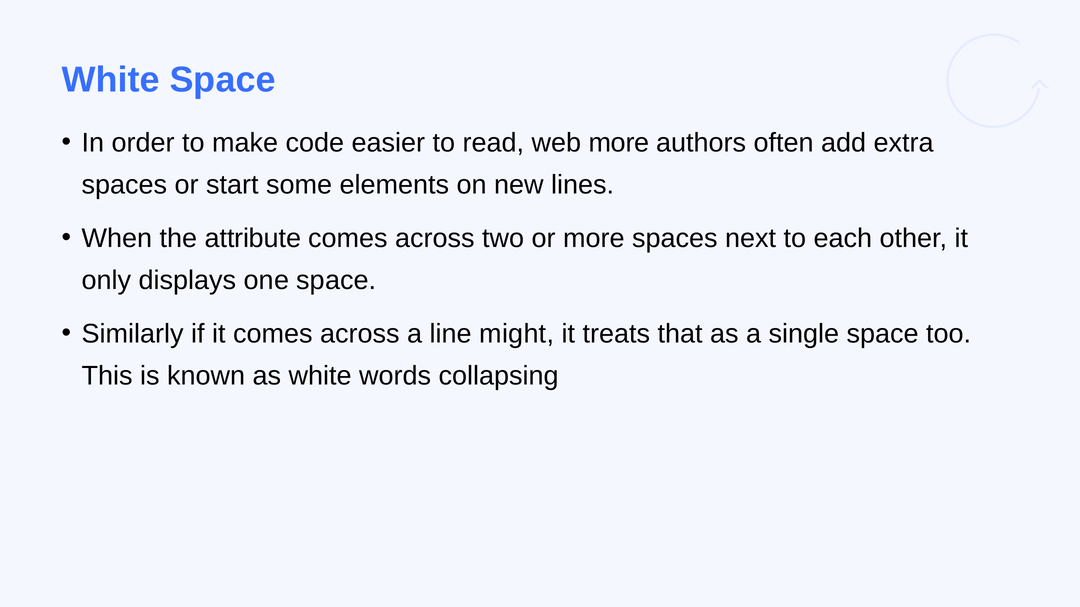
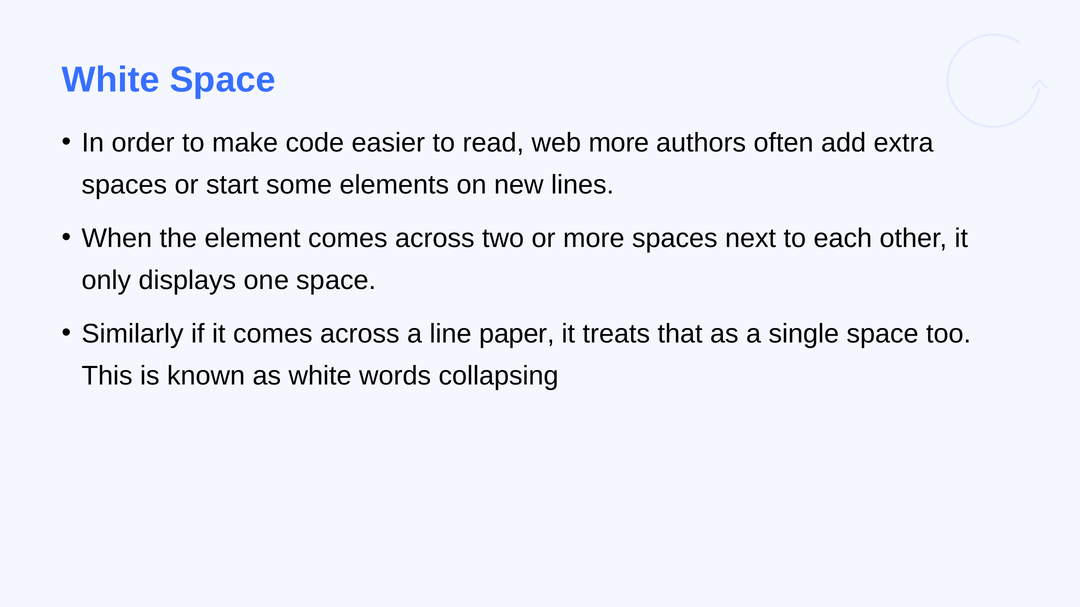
attribute: attribute -> element (253, 239)
might: might -> paper (517, 334)
